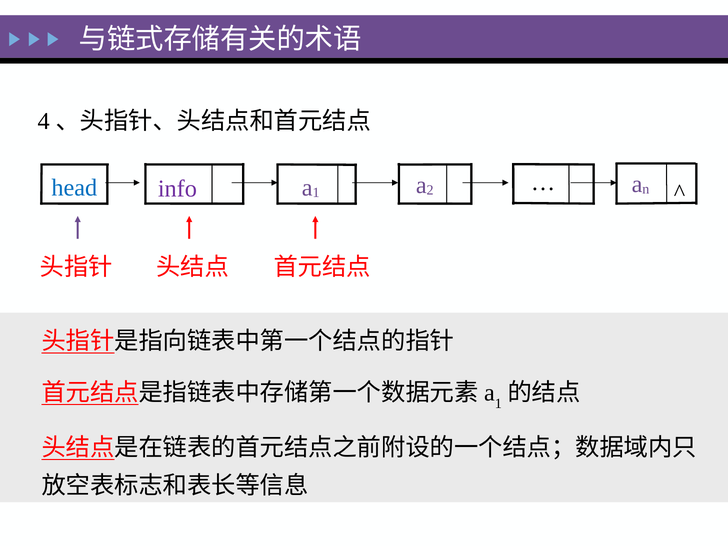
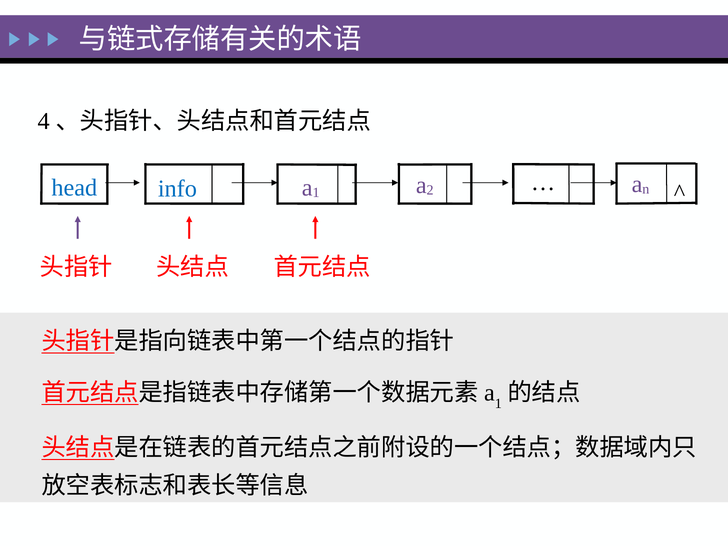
info colour: purple -> blue (177, 189)
